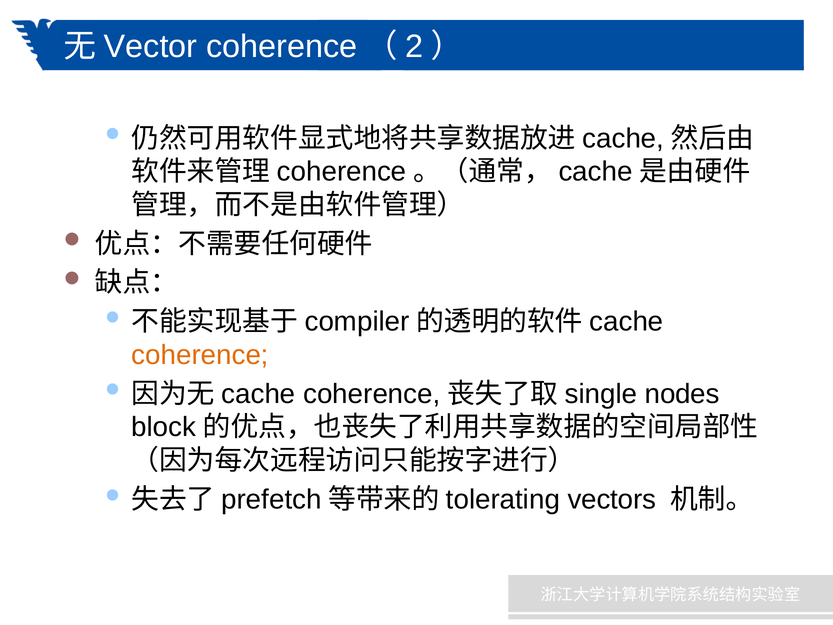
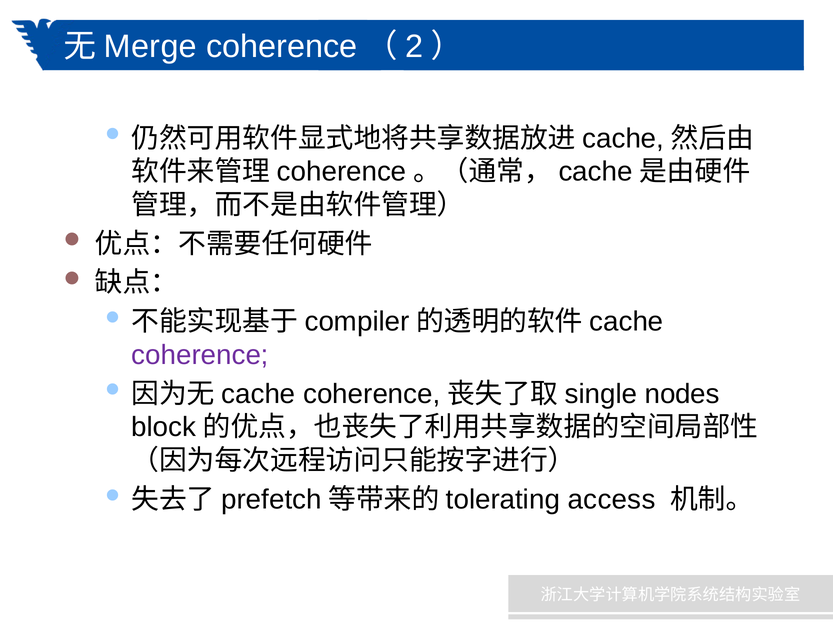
Vector: Vector -> Merge (150, 47)
coherence colour: orange -> purple (200, 355)
vectors: vectors -> access (612, 499)
